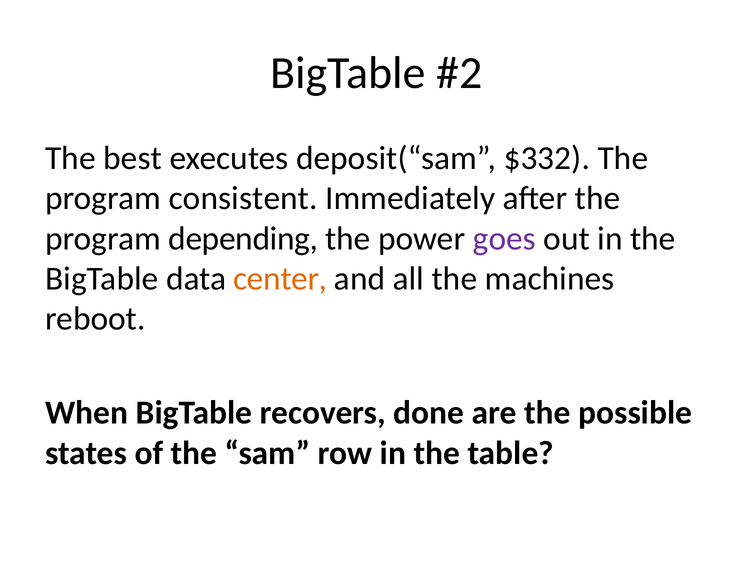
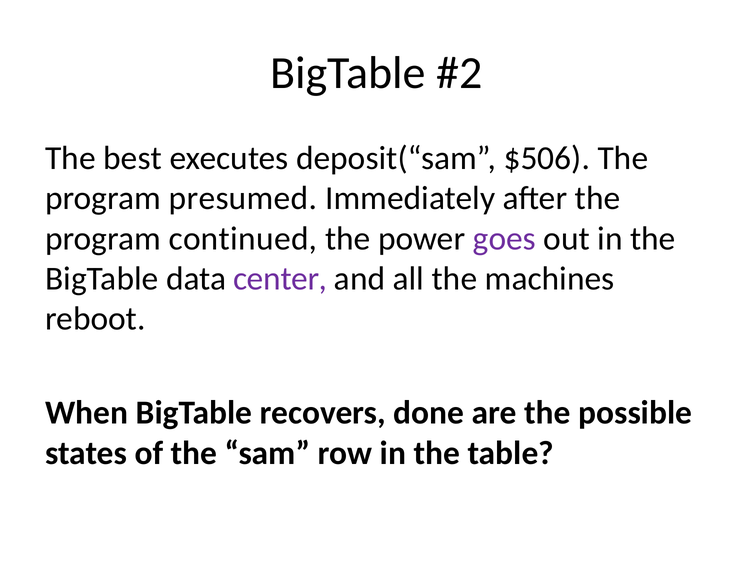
$332: $332 -> $506 (547, 158)
consistent: consistent -> presumed (243, 198)
depending: depending -> continued (243, 238)
center colour: orange -> purple (280, 279)
